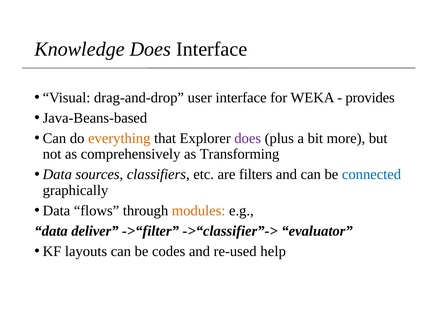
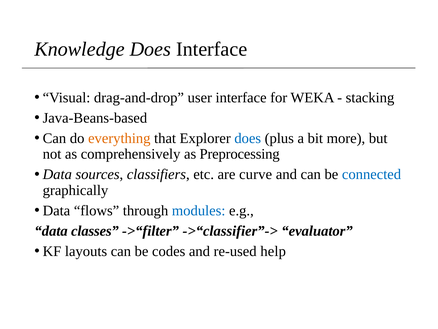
provides: provides -> stacking (370, 97)
does colour: purple -> blue (248, 138)
Transforming: Transforming -> Preprocessing (240, 154)
filters: filters -> curve (256, 174)
modules colour: orange -> blue (199, 210)
deliver: deliver -> classes (95, 231)
